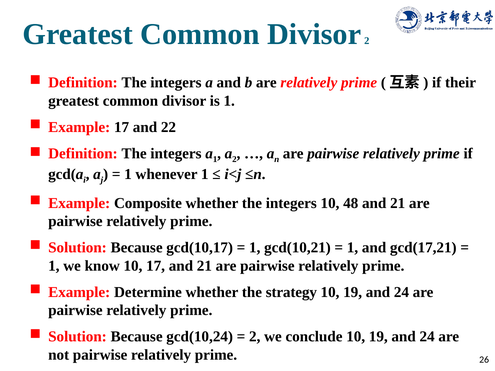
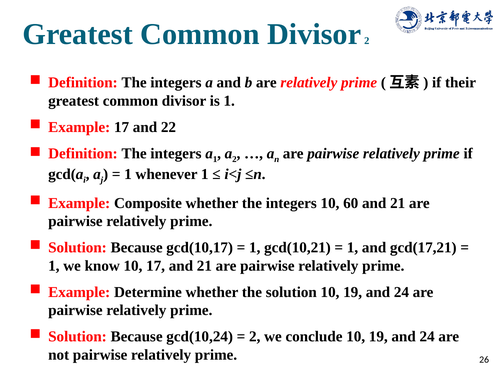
48: 48 -> 60 (351, 203)
the strategy: strategy -> solution (291, 292)
